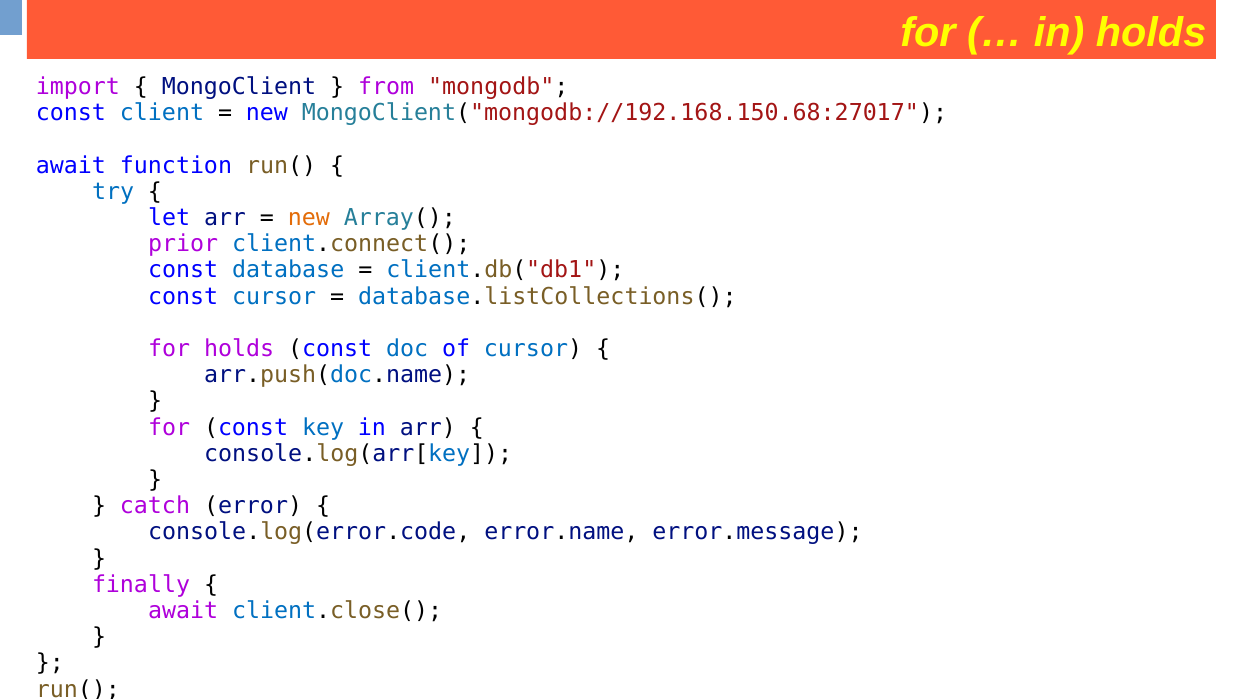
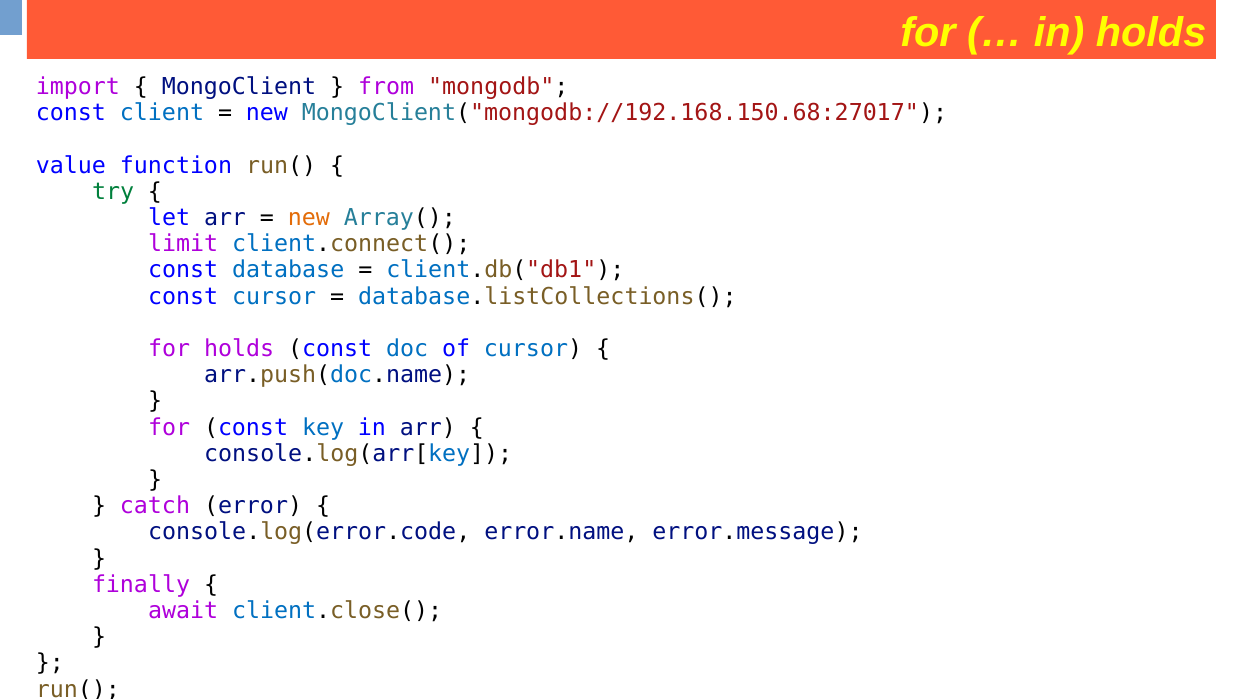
await: await -> value (71, 165)
try colour: blue -> green (113, 192)
prior: prior -> limit (183, 244)
